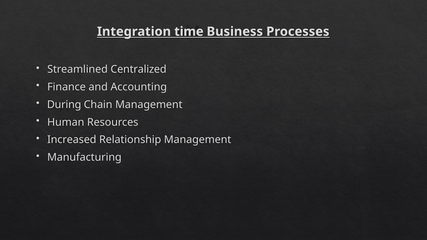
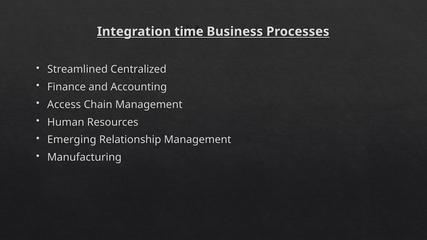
During: During -> Access (64, 105)
Increased: Increased -> Emerging (72, 140)
